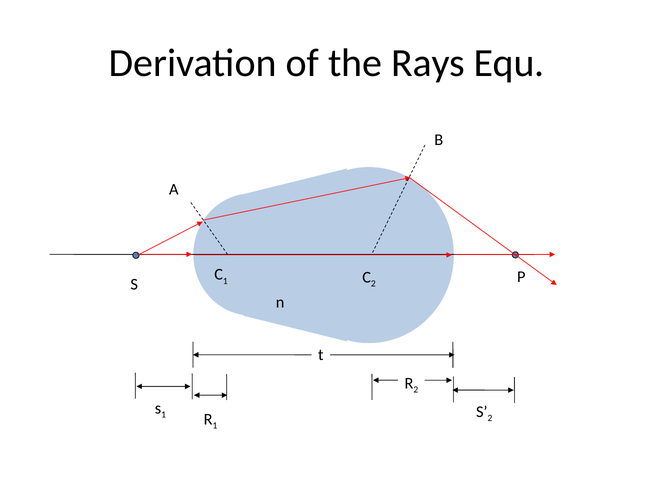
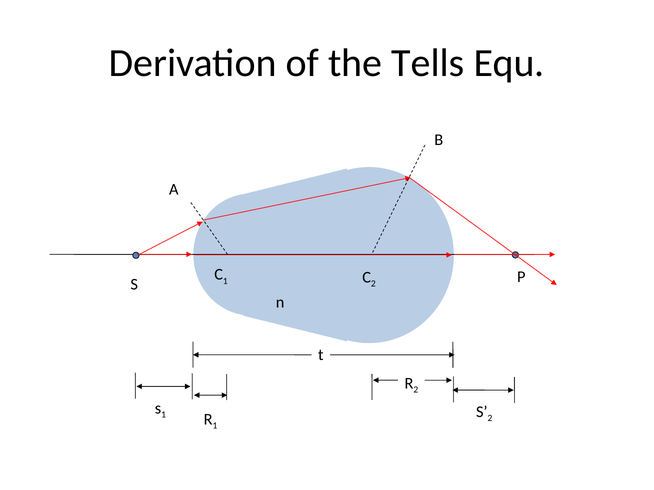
Rays: Rays -> Tells (428, 63)
